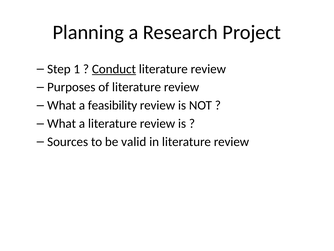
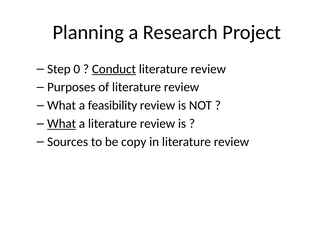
1: 1 -> 0 (77, 69)
What underline: none -> present (62, 123)
valid: valid -> copy (134, 142)
